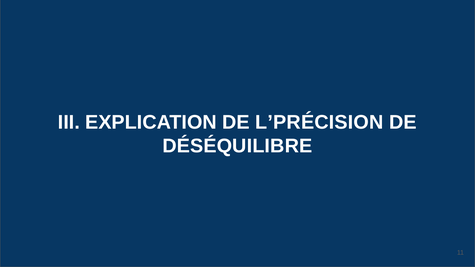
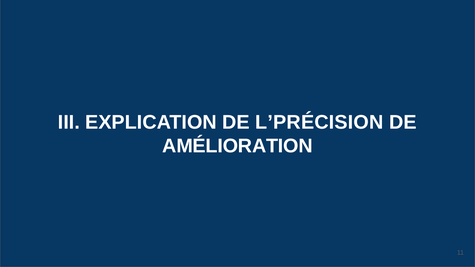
DÉSÉQUILIBRE: DÉSÉQUILIBRE -> AMÉLIORATION (237, 146)
